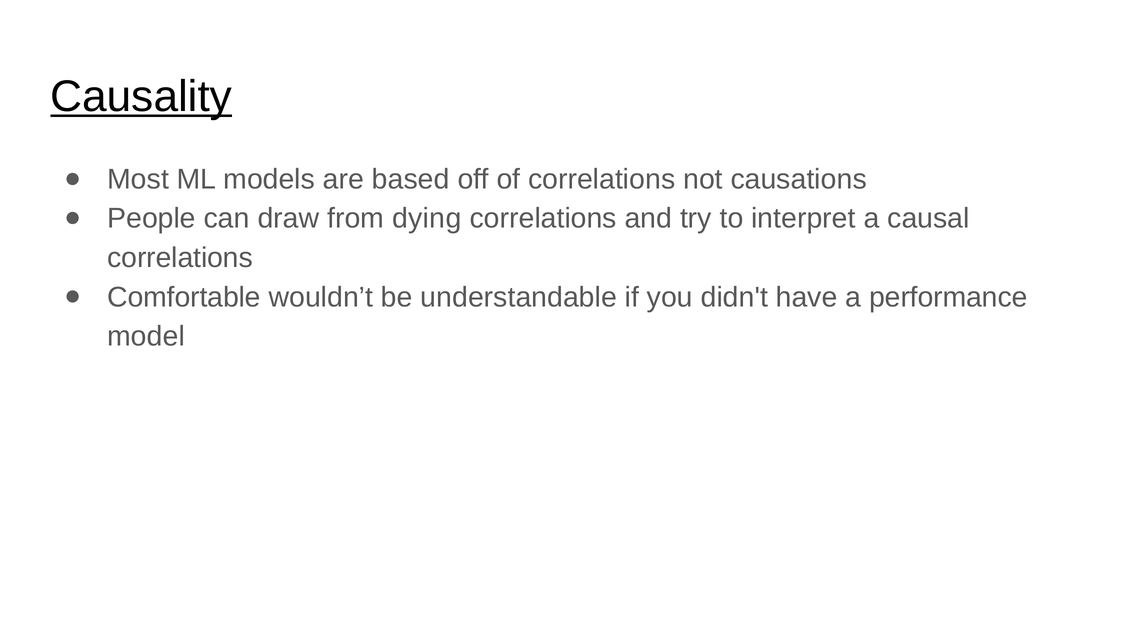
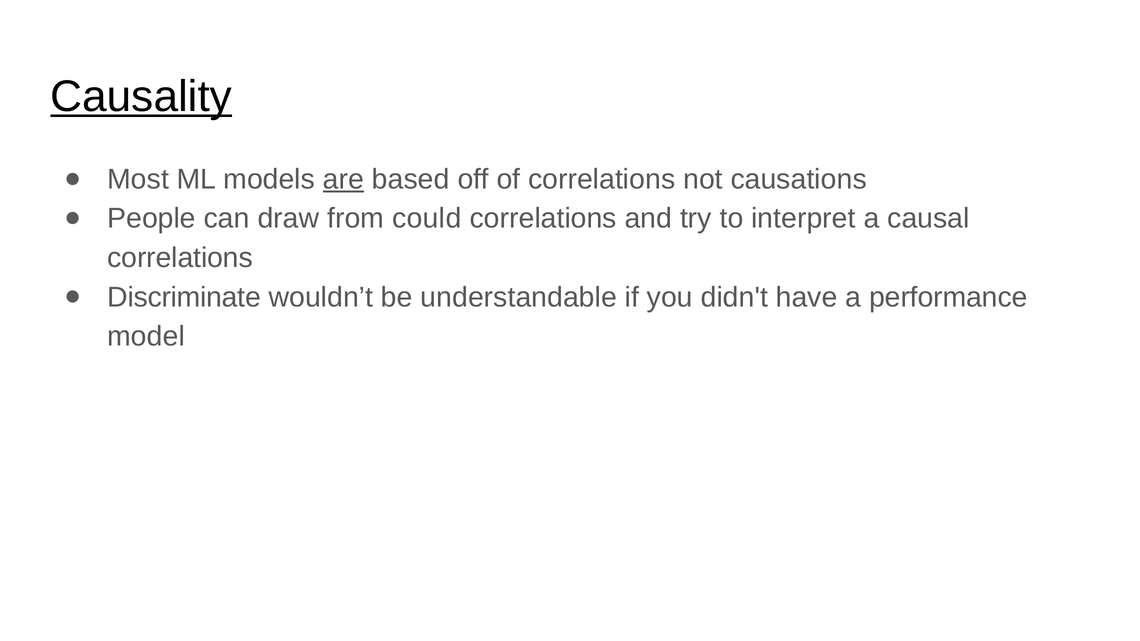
are underline: none -> present (343, 179)
dying: dying -> could (427, 219)
Comfortable: Comfortable -> Discriminate (184, 297)
